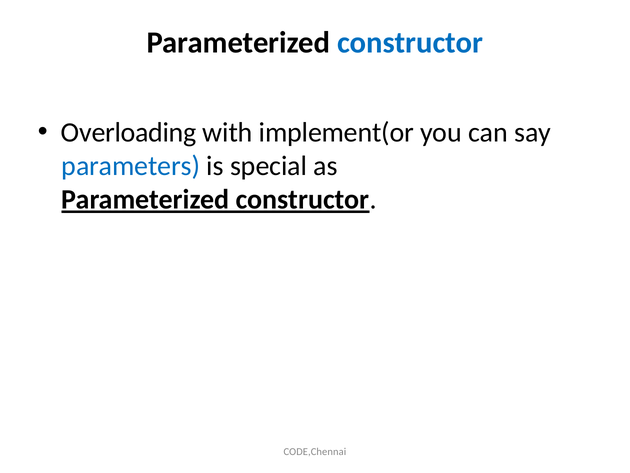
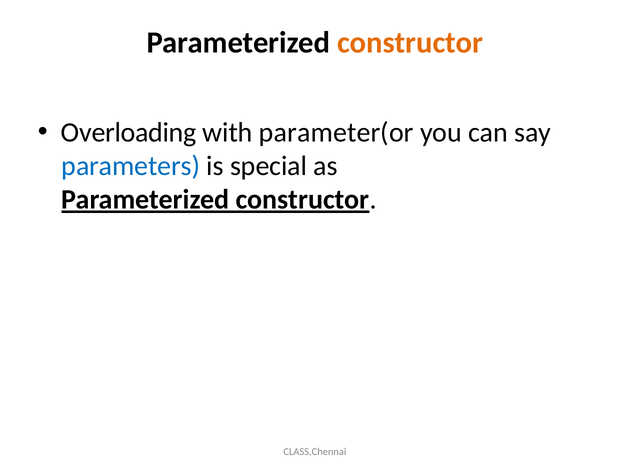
constructor colour: blue -> orange (410, 43)
implement(or: implement(or -> parameter(or (336, 132)
CODE,Chennai: CODE,Chennai -> CLASS,Chennai (315, 451)
